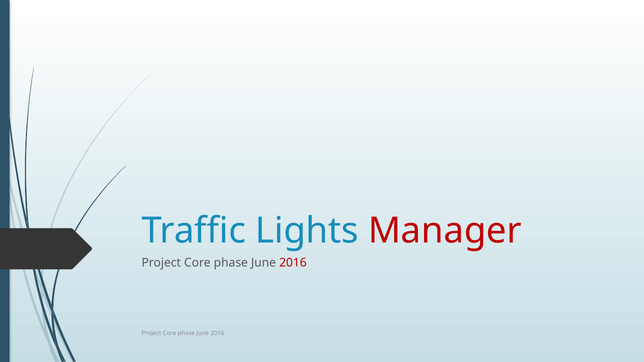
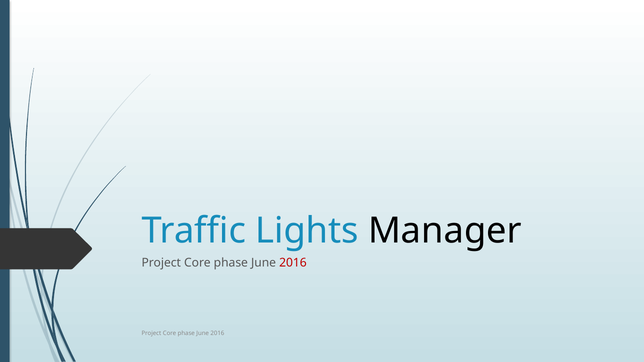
Manager colour: red -> black (445, 231)
